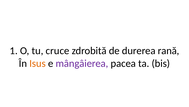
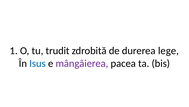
cruce: cruce -> trudit (58, 50)
rană: rană -> lege (168, 50)
Isus colour: orange -> blue (38, 63)
